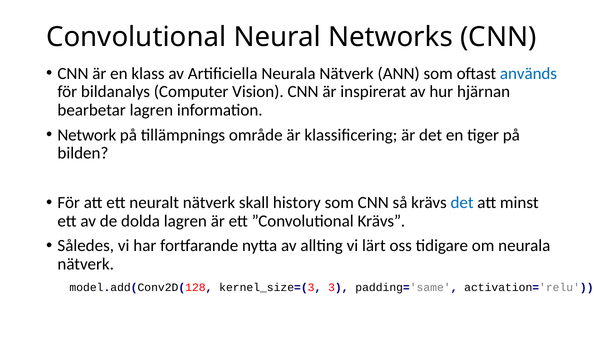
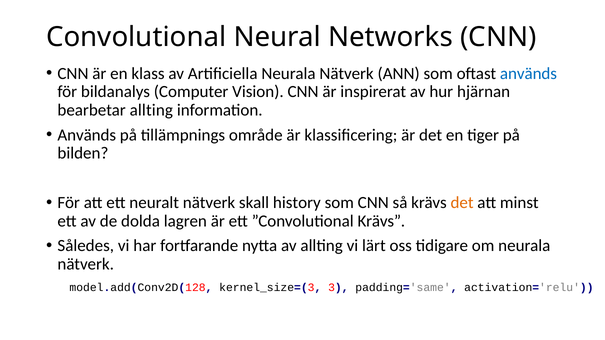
bearbetar lagren: lagren -> allting (151, 110)
Network: Network -> Används (87, 135)
det colour: blue -> orange (462, 203)
